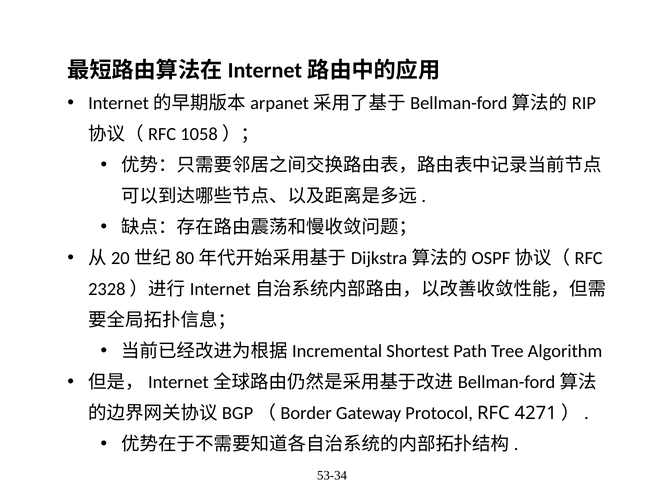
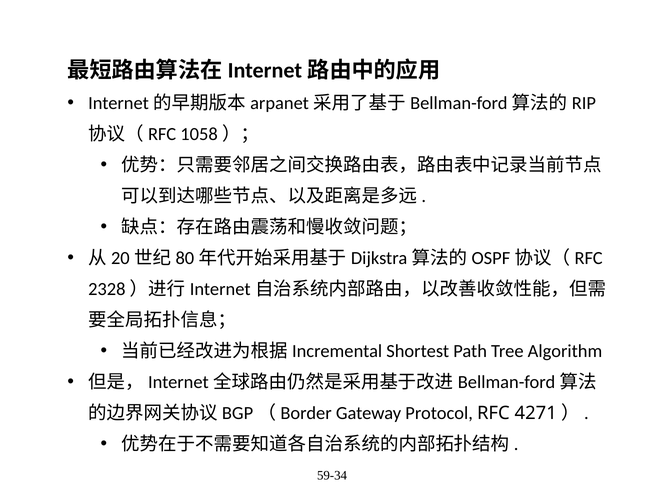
53-34: 53-34 -> 59-34 (332, 476)
